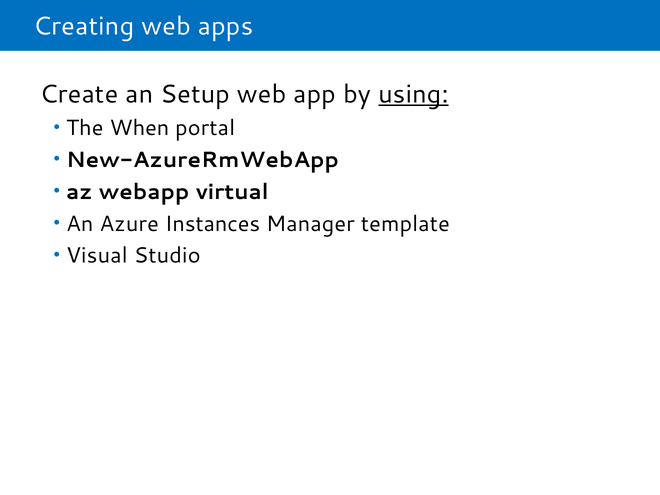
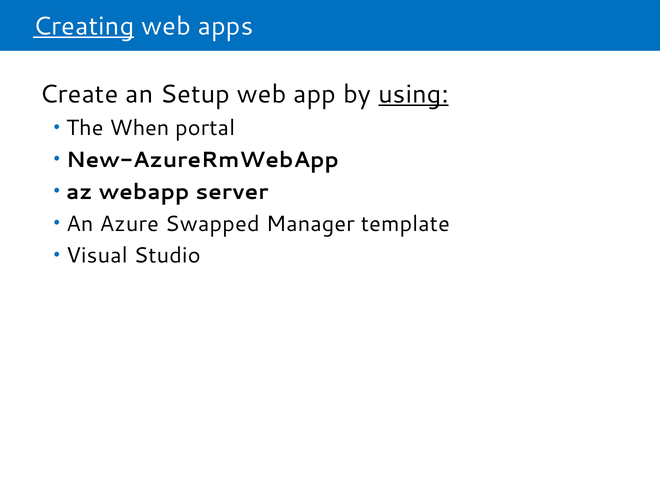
Creating underline: none -> present (84, 26)
virtual: virtual -> server (232, 192)
Instances: Instances -> Swapped (212, 224)
